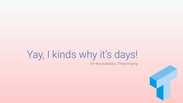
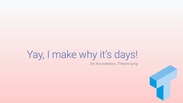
kinds: kinds -> make (64, 55)
